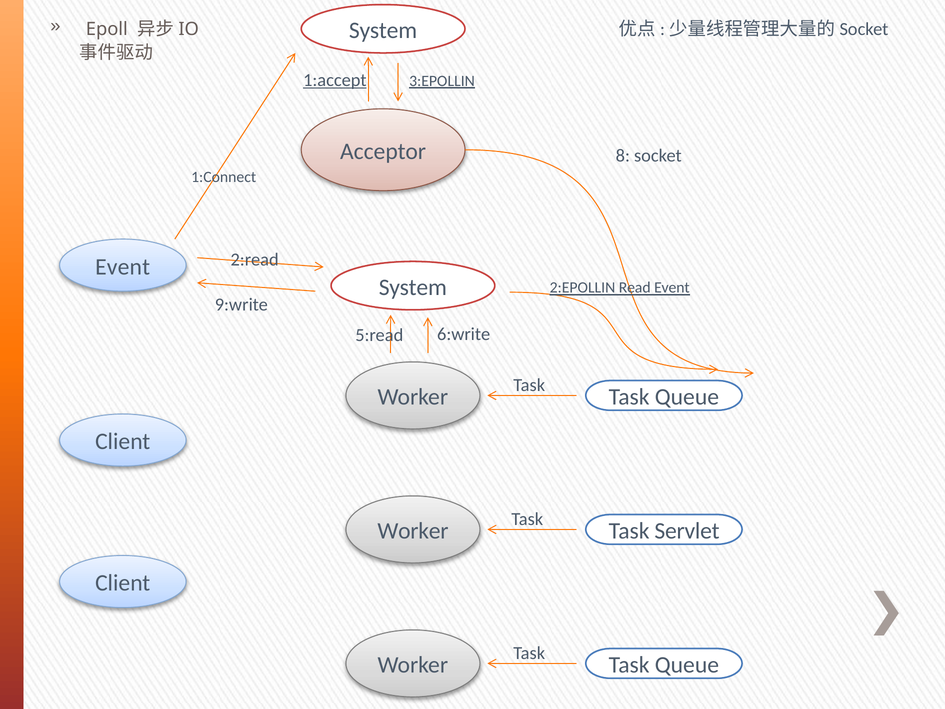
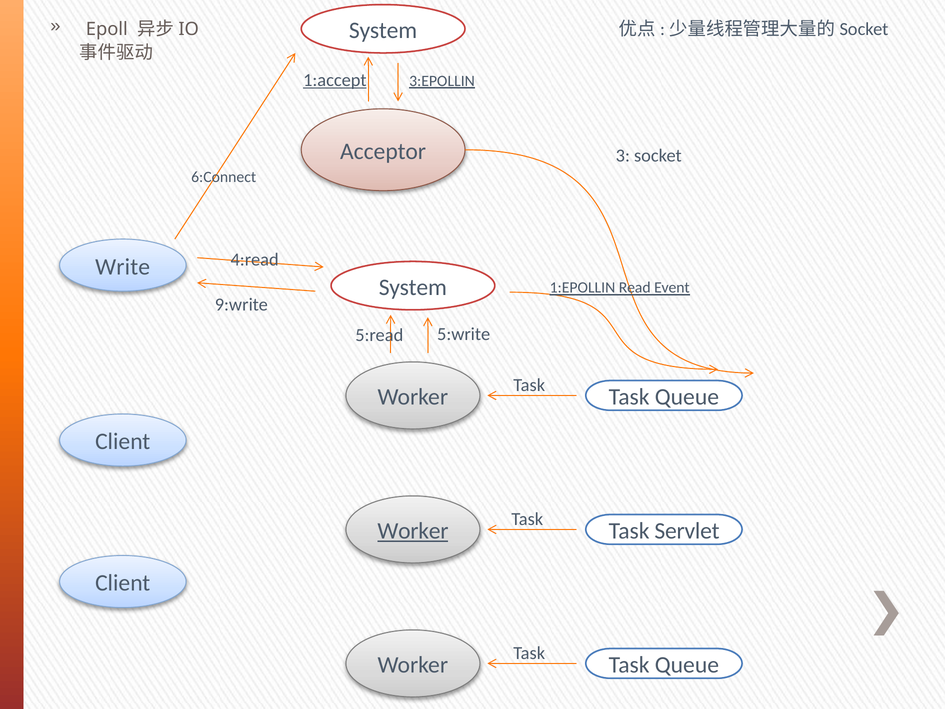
8: 8 -> 3 (623, 156)
1:Connect: 1:Connect -> 6:Connect (224, 177)
2:read: 2:read -> 4:read (255, 260)
Event: Event -> Write (123, 267)
2:EPOLLIN: 2:EPOLLIN -> 1:EPOLLIN (582, 288)
6:write: 6:write -> 5:write (464, 334)
Worker underline: none -> present (413, 531)
